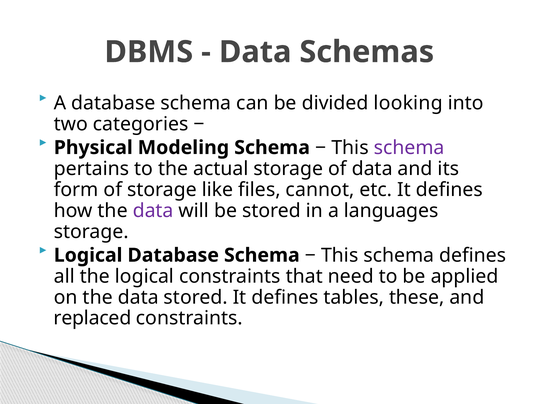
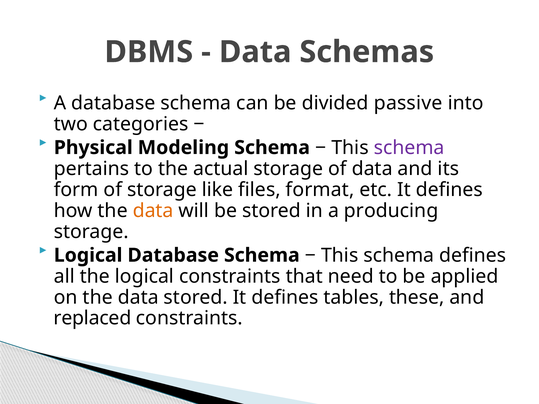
looking: looking -> passive (408, 103)
cannot: cannot -> format (320, 190)
data colour: purple -> orange (153, 211)
languages: languages -> producing (391, 211)
